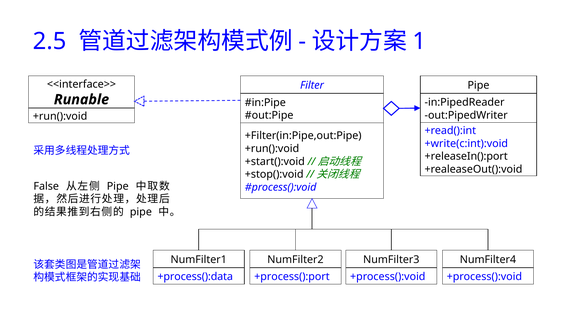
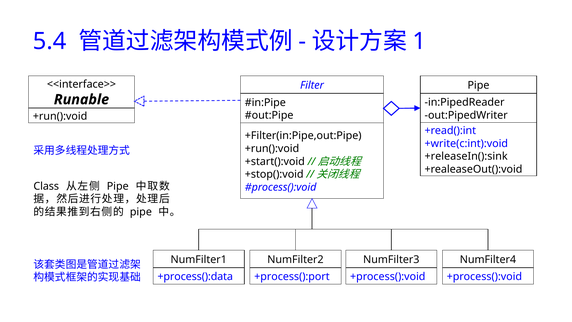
2.5: 2.5 -> 5.4 (50, 41)
+releaseIn():port: +releaseIn():port -> +releaseIn():sink (466, 156)
False: False -> Class (46, 186)
